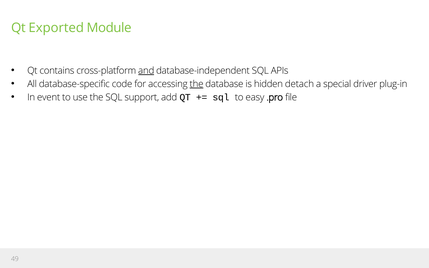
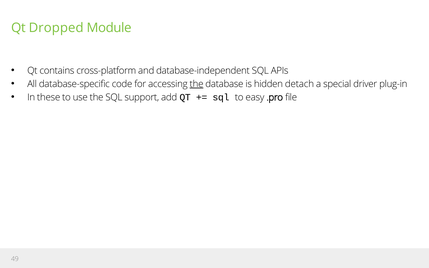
Exported: Exported -> Dropped (56, 28)
and underline: present -> none (146, 71)
event: event -> these (49, 97)
